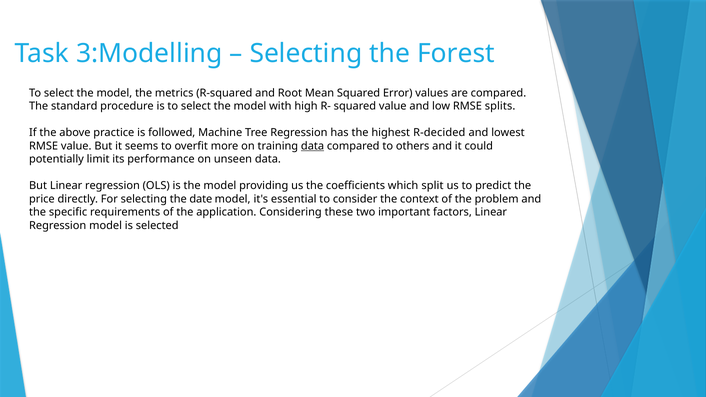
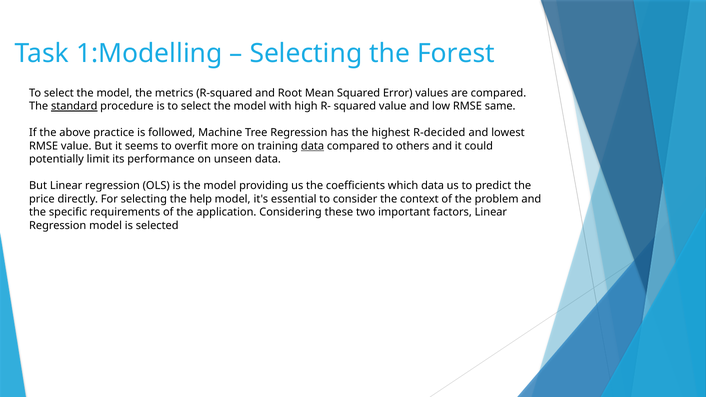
3:Modelling: 3:Modelling -> 1:Modelling (149, 53)
standard underline: none -> present (74, 106)
splits: splits -> same (500, 106)
which split: split -> data (433, 186)
date: date -> help (201, 199)
